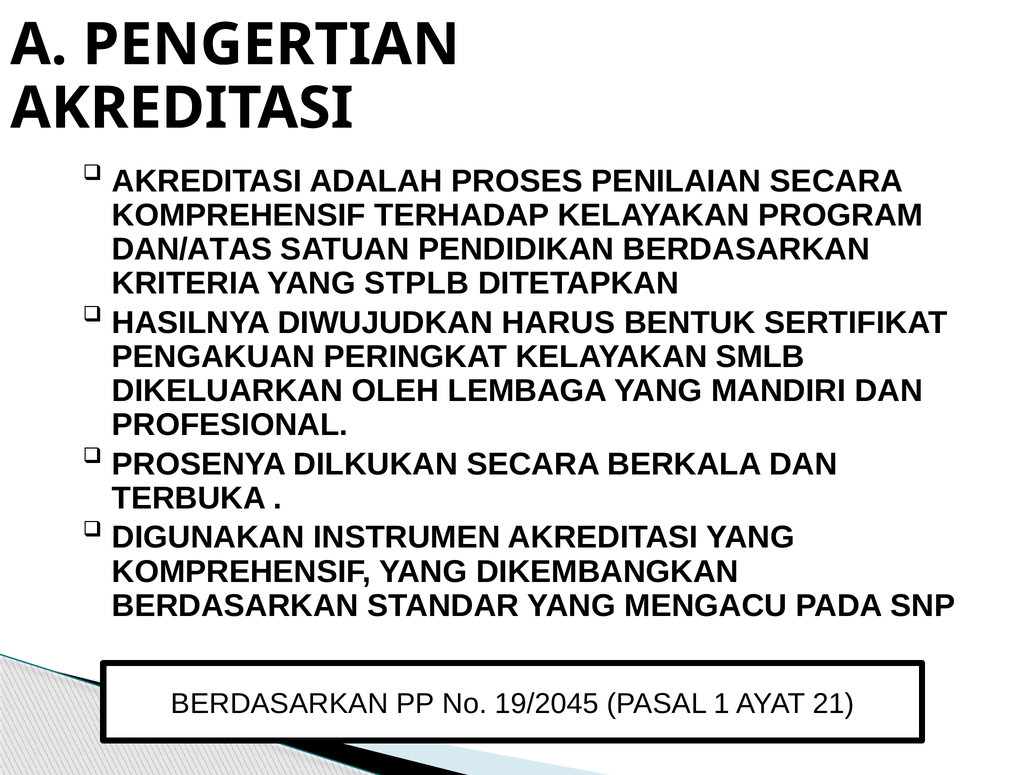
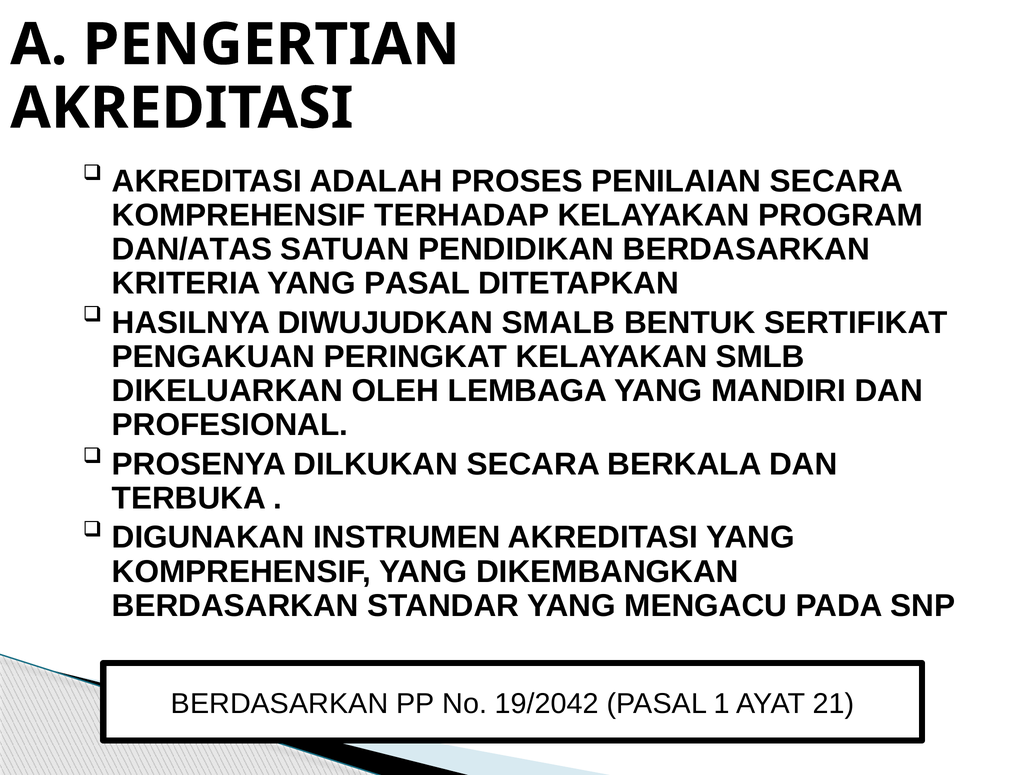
YANG STPLB: STPLB -> PASAL (417, 284)
HARUS: HARUS -> SMALB (558, 323)
19/2045: 19/2045 -> 19/2042 (547, 704)
